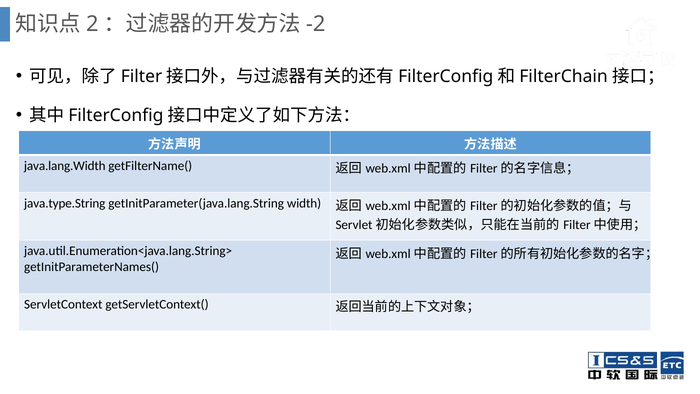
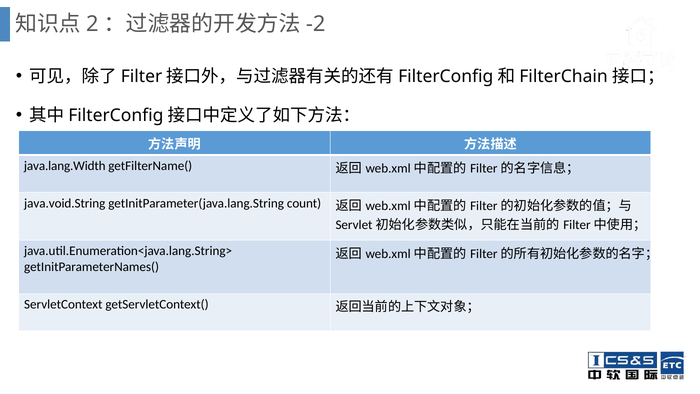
java.type.String: java.type.String -> java.void.String (65, 203)
width: width -> count (304, 203)
